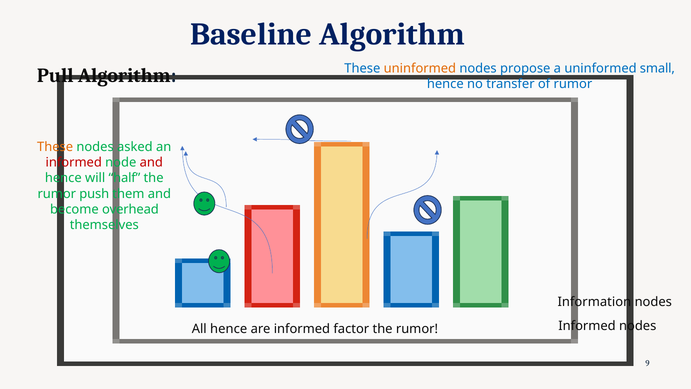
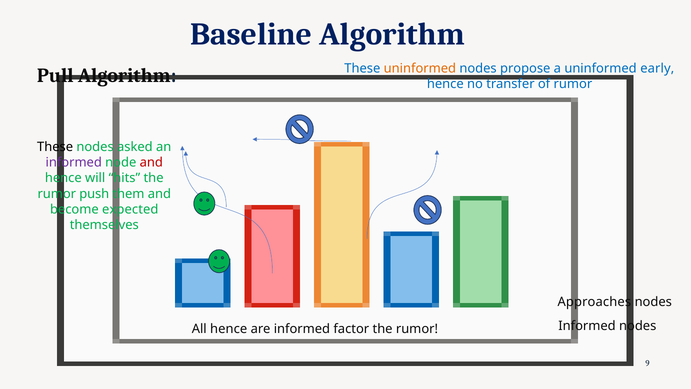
small: small -> early (657, 68)
These colour: orange -> black (55, 147)
informed colour: red -> purple (74, 163)
half: half -> hits (124, 178)
overhead: overhead -> expected (130, 209)
Information: Information -> Approaches (594, 302)
